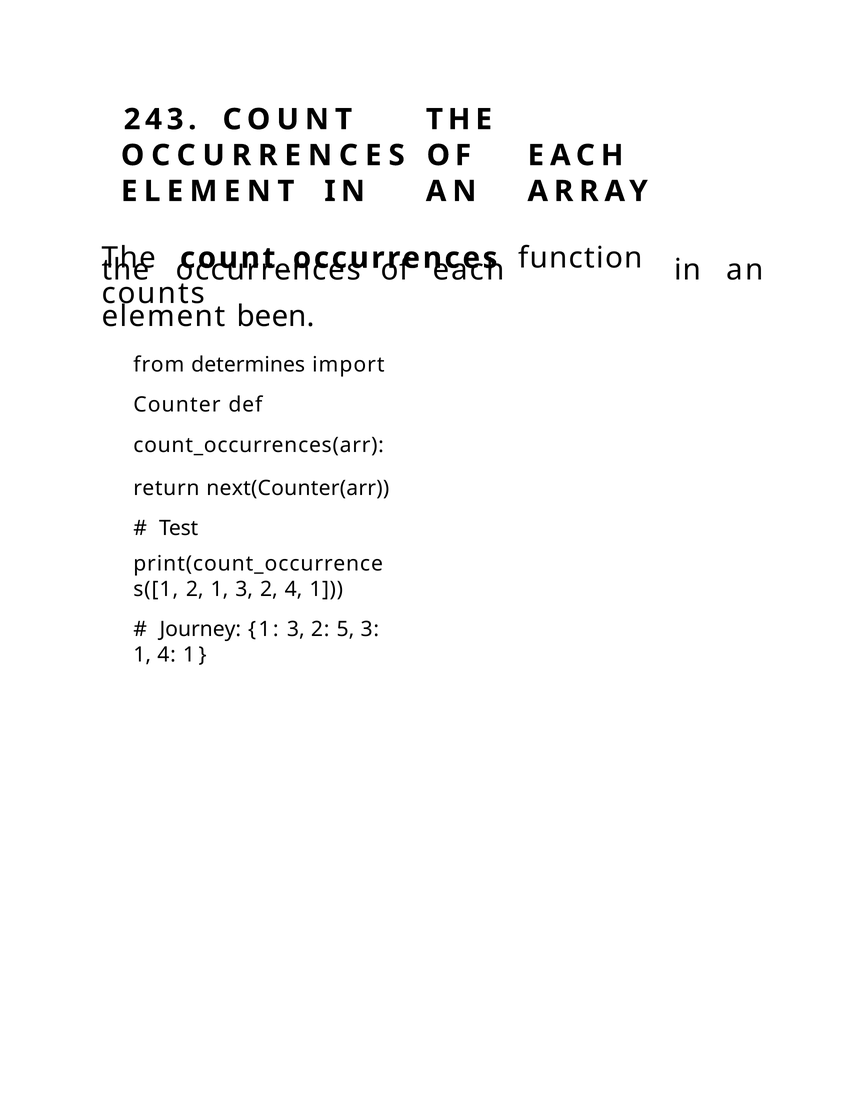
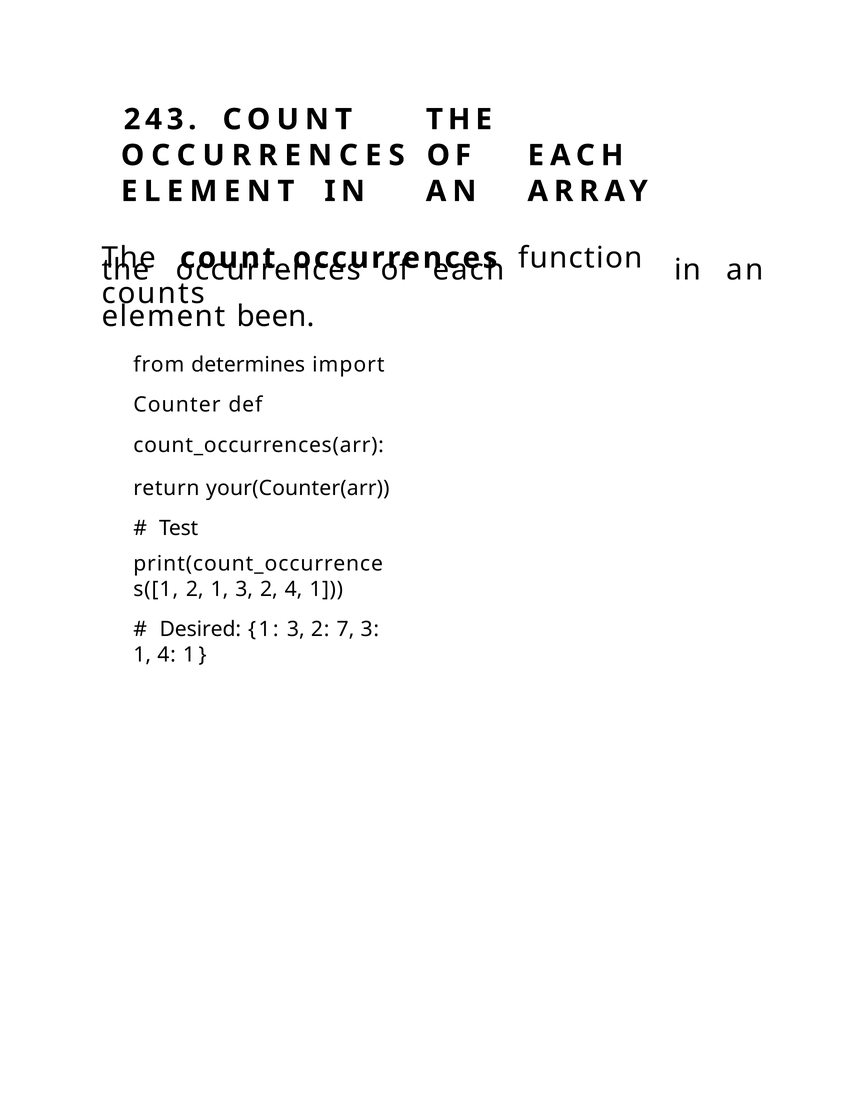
next(Counter(arr: next(Counter(arr -> your(Counter(arr (298, 488)
Journey: Journey -> Desired (200, 629)
5: 5 -> 7 (345, 629)
